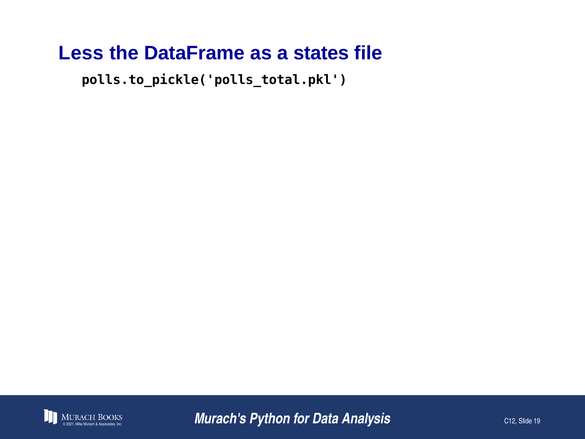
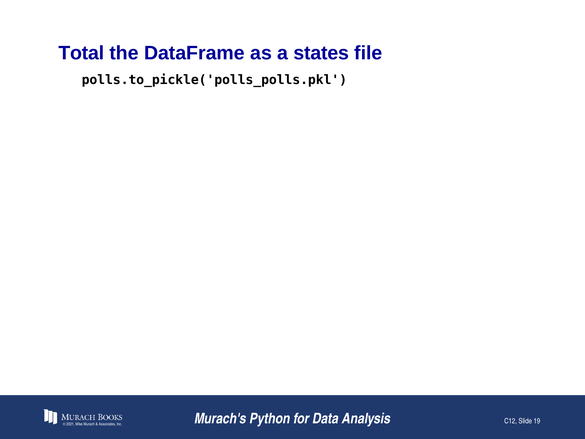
Less: Less -> Total (81, 53)
polls.to_pickle('polls_total.pkl: polls.to_pickle('polls_total.pkl -> polls.to_pickle('polls_polls.pkl (214, 80)
